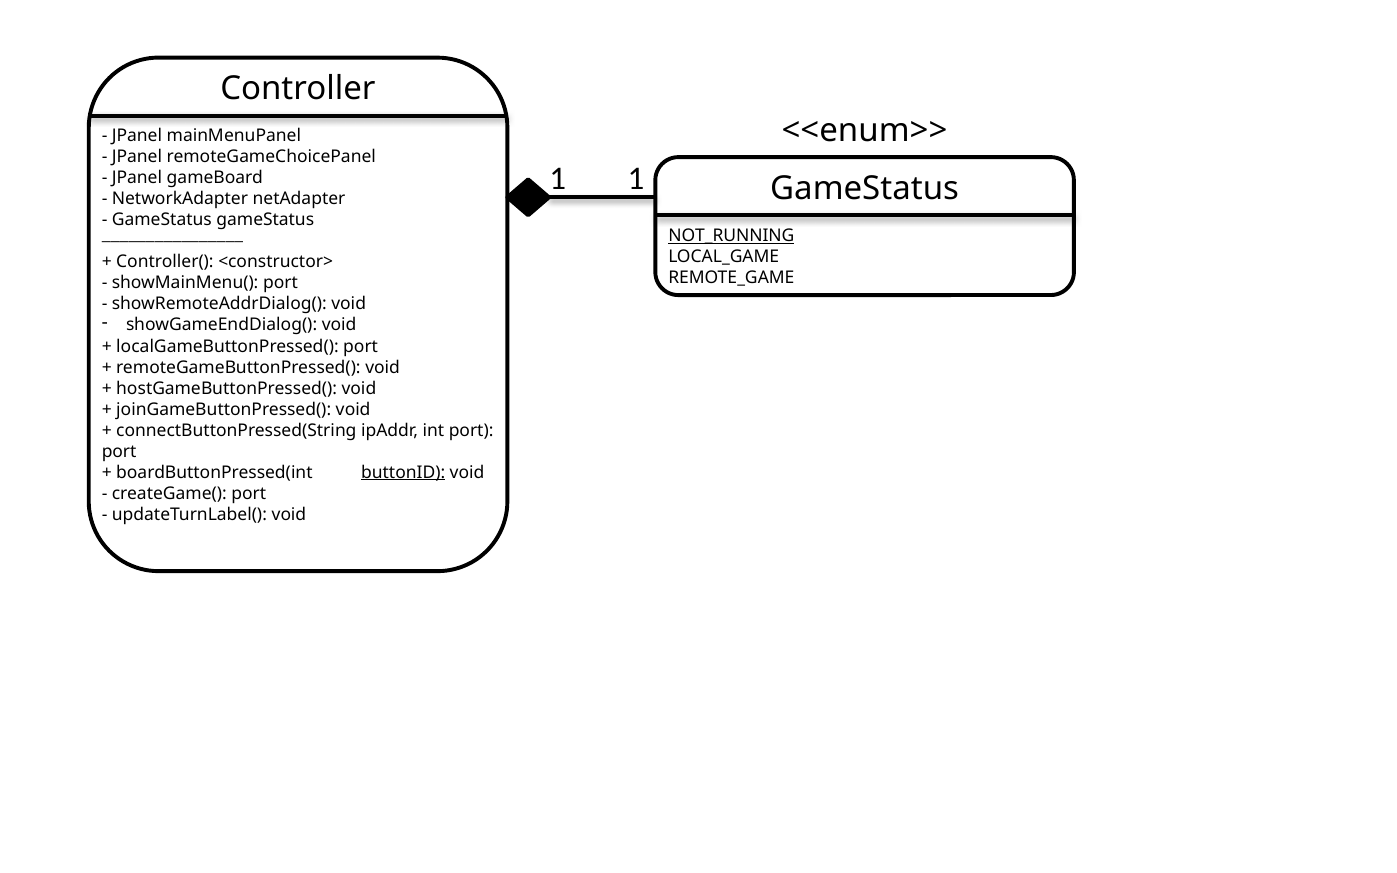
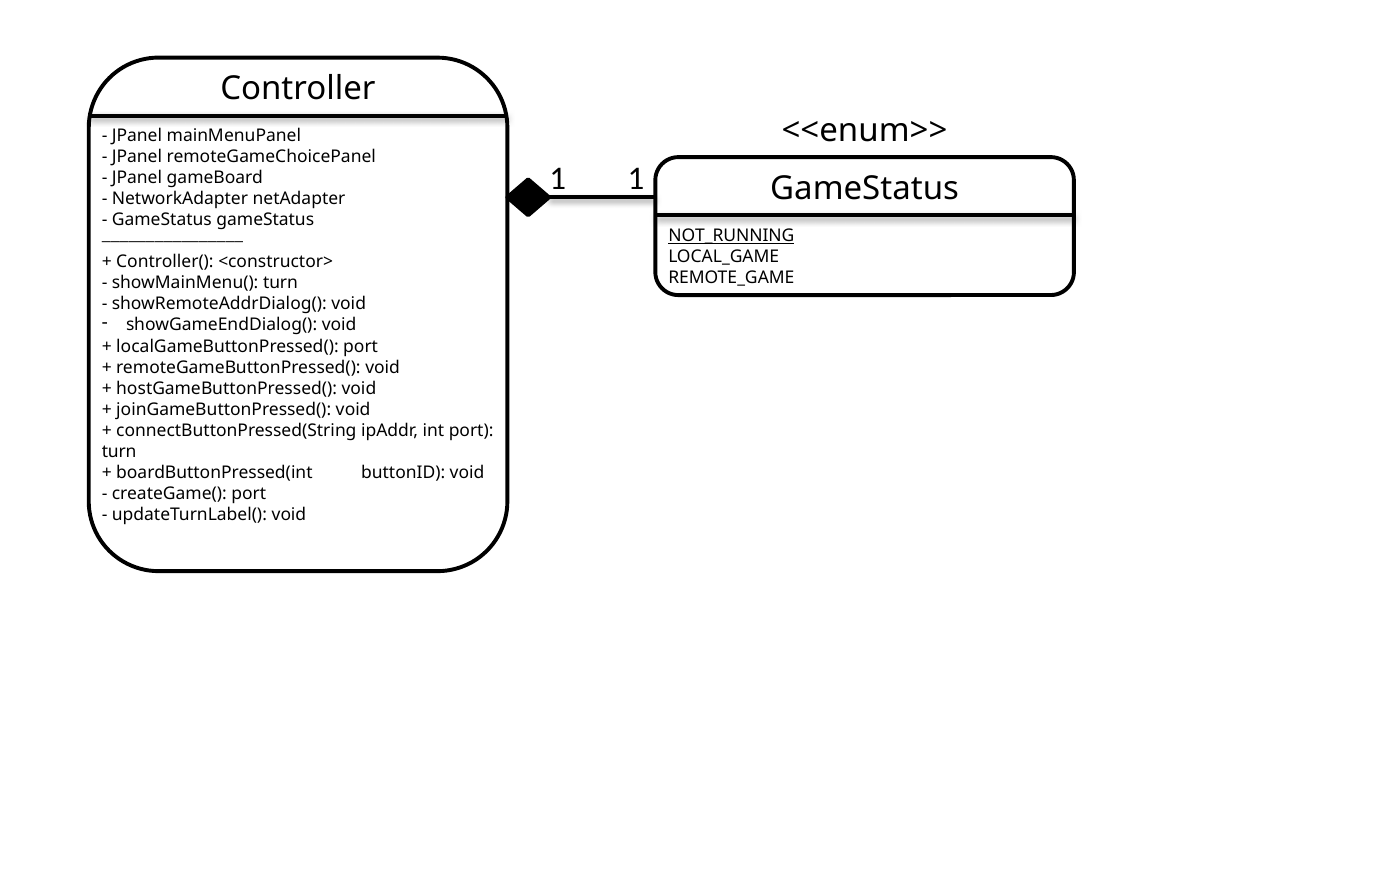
showMainMenu( port: port -> turn (280, 283)
port: port -> turn (119, 451)
buttonID underline: present -> none (403, 472)
